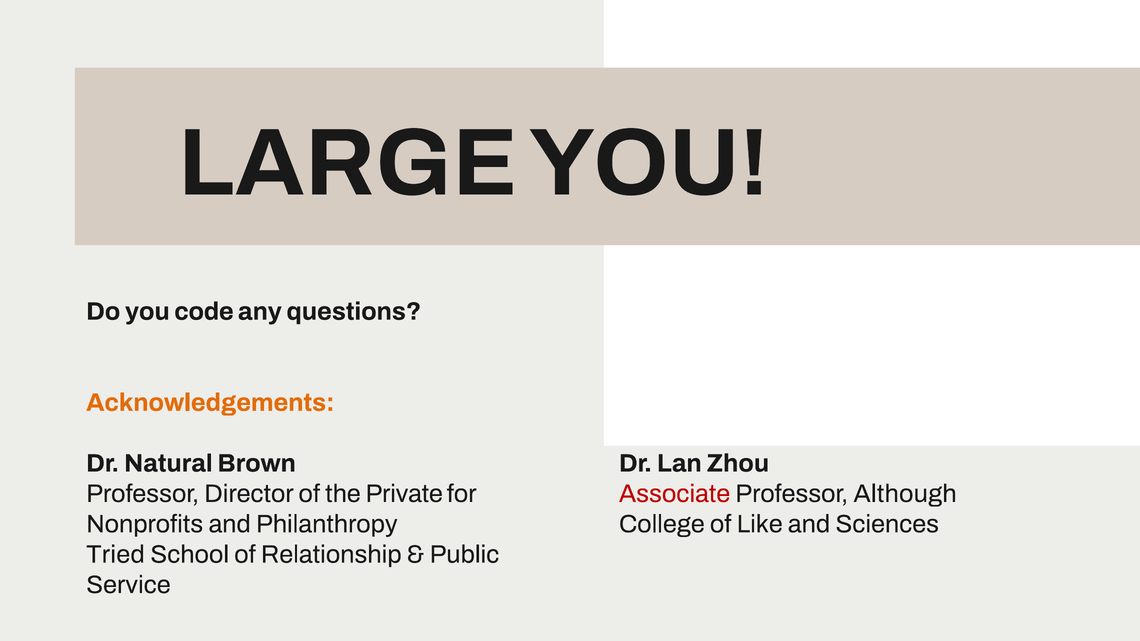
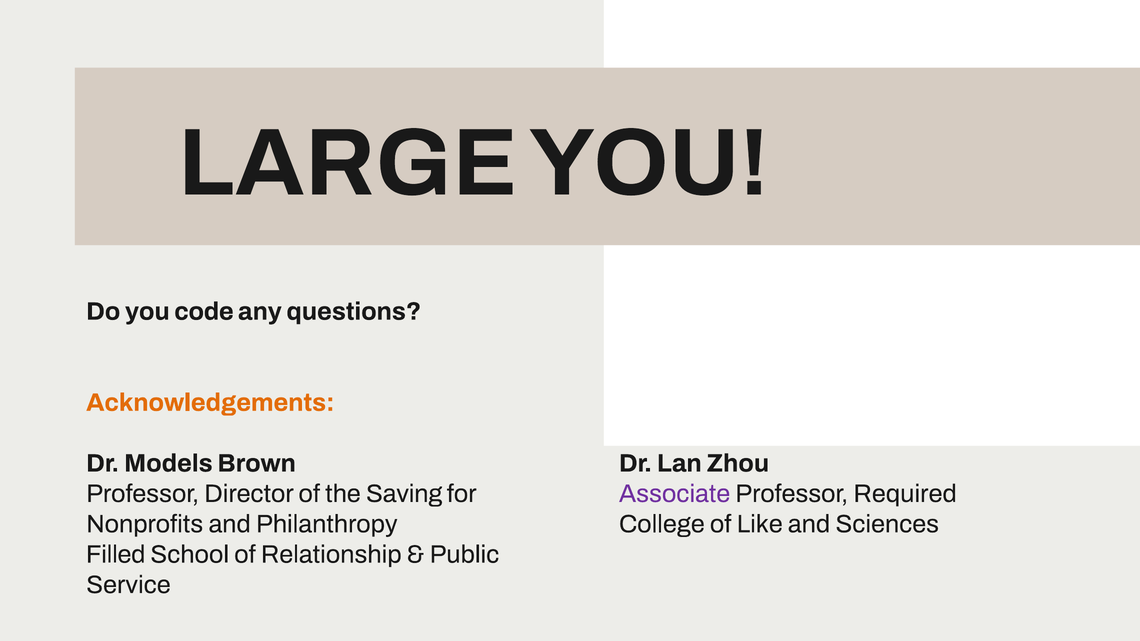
Natural: Natural -> Models (168, 463)
Private: Private -> Saving (404, 494)
Associate colour: red -> purple (675, 494)
Although: Although -> Required (905, 494)
Tried: Tried -> Filled (116, 555)
